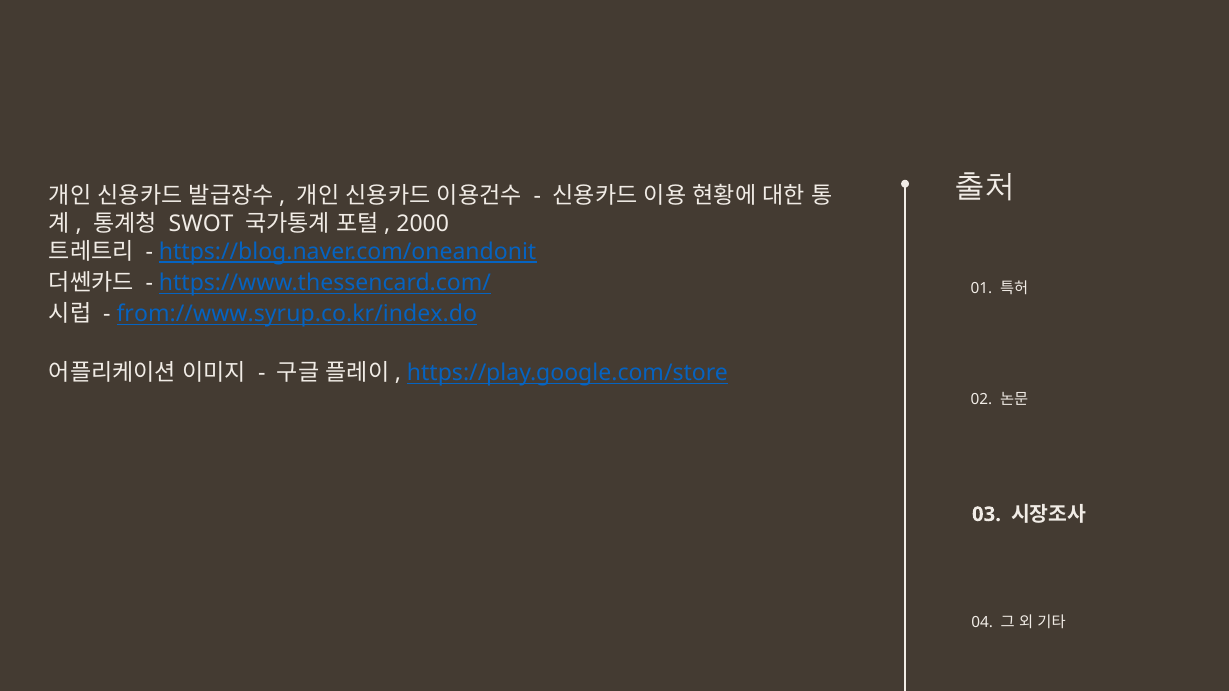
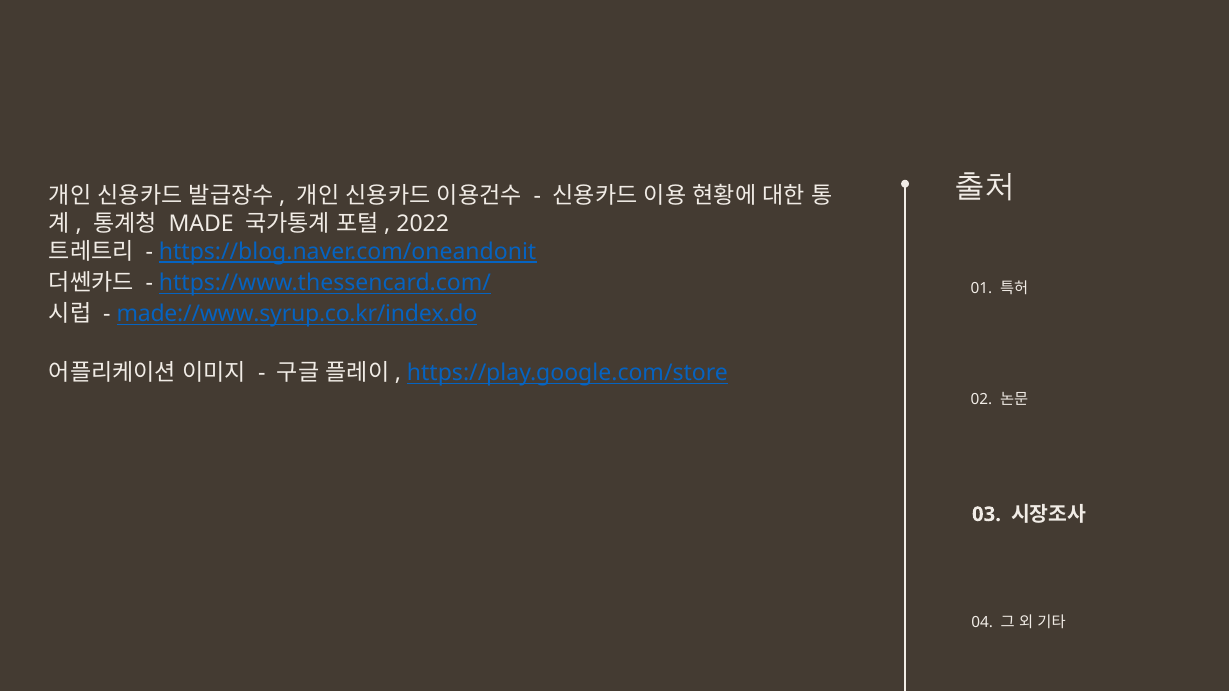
SWOT: SWOT -> MADE (201, 224)
2000: 2000 -> 2022 (423, 224)
from://www.syrup.co.kr/index.do: from://www.syrup.co.kr/index.do -> made://www.syrup.co.kr/index.do (297, 314)
